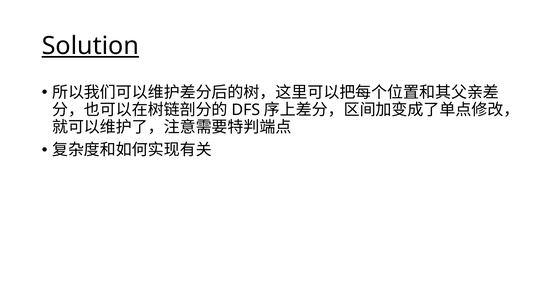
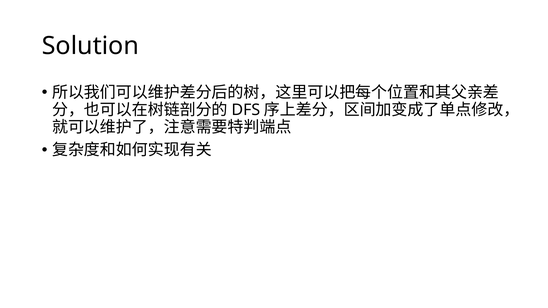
Solution underline: present -> none (90, 46)
